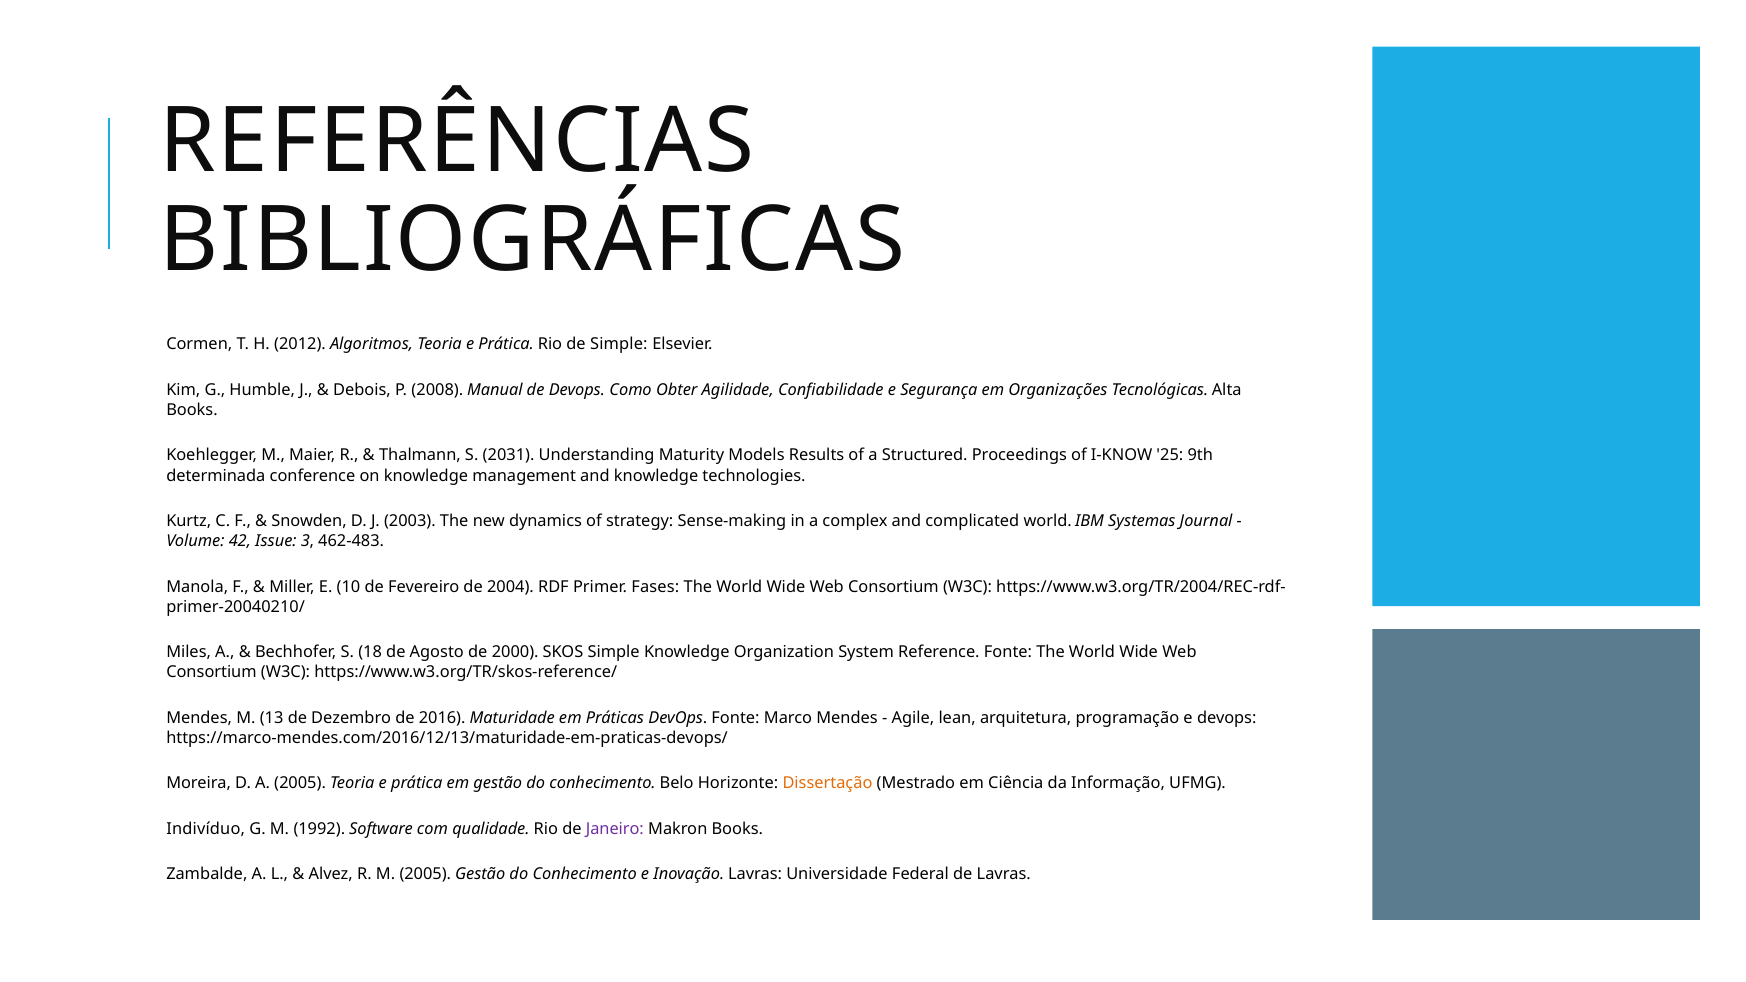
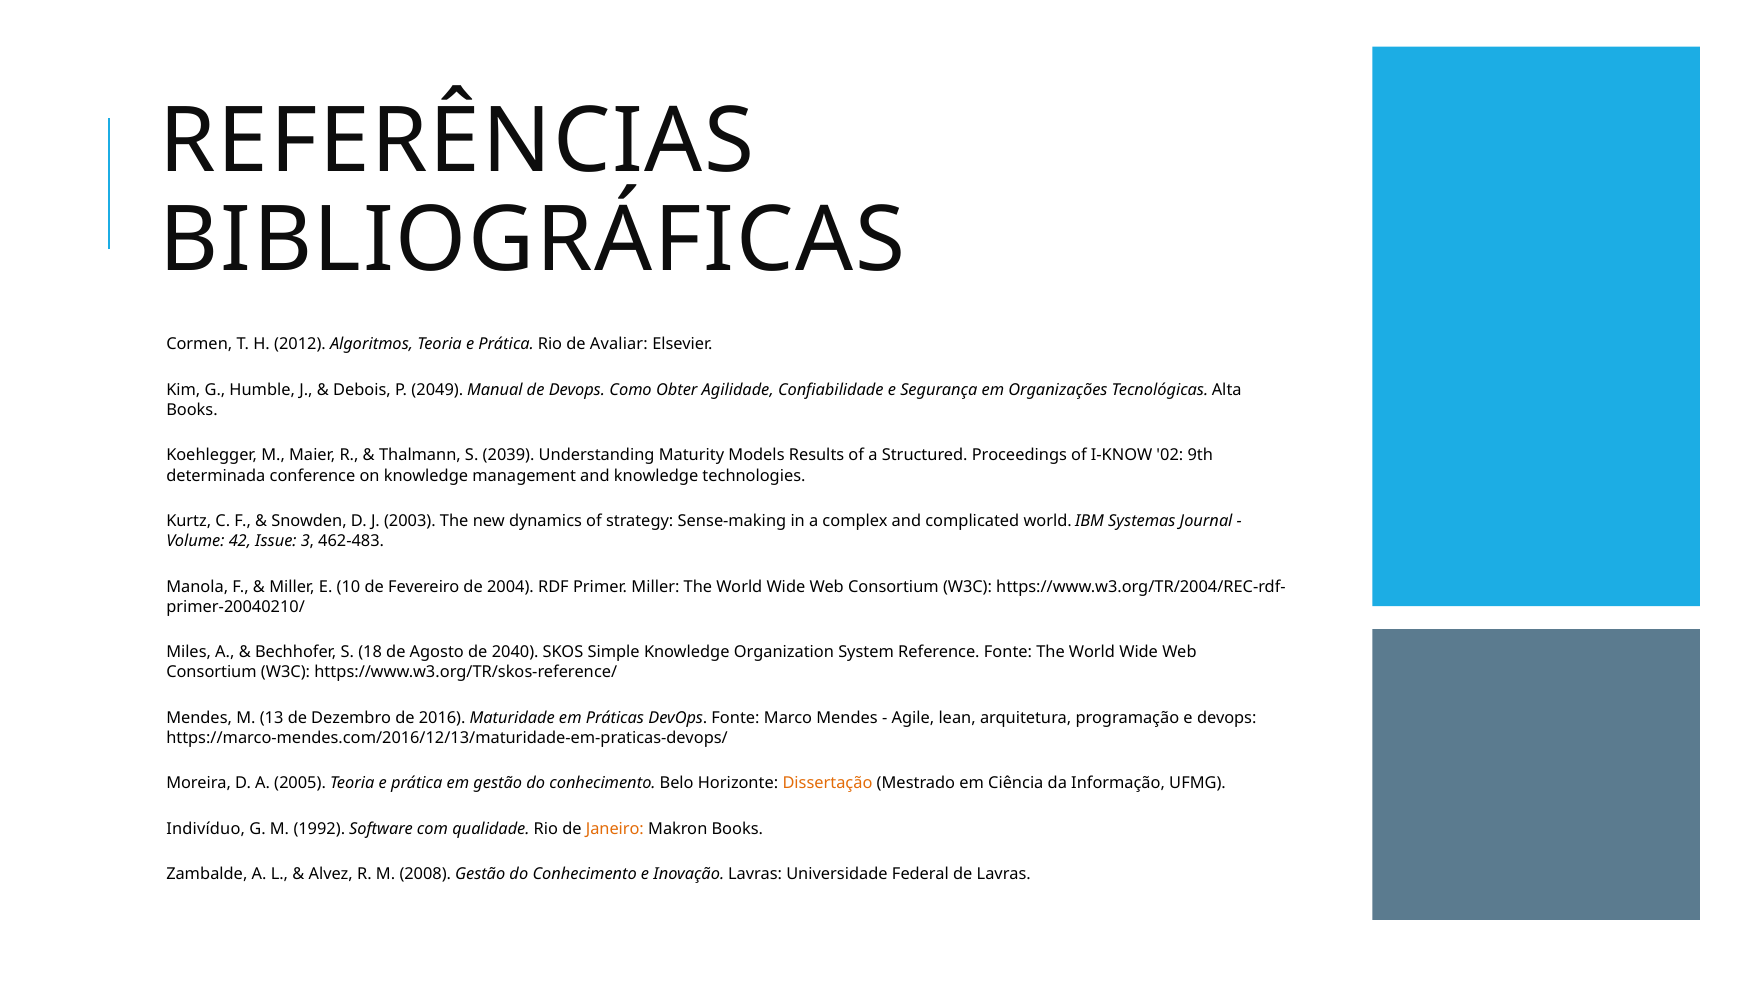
de Simple: Simple -> Avaliar (619, 345)
2008: 2008 -> 2049 (437, 390)
2031: 2031 -> 2039 (509, 456)
25: 25 -> 02 (1170, 456)
Primer Fases: Fases -> Miller (655, 587)
2000: 2000 -> 2040 (515, 652)
Janeiro colour: purple -> orange (615, 829)
M 2005: 2005 -> 2008 (425, 875)
